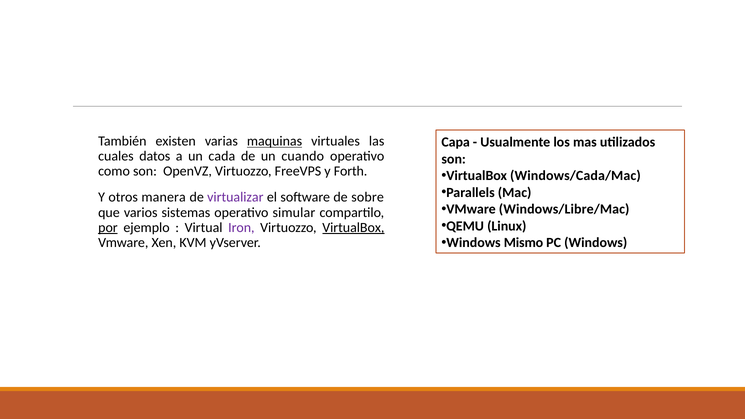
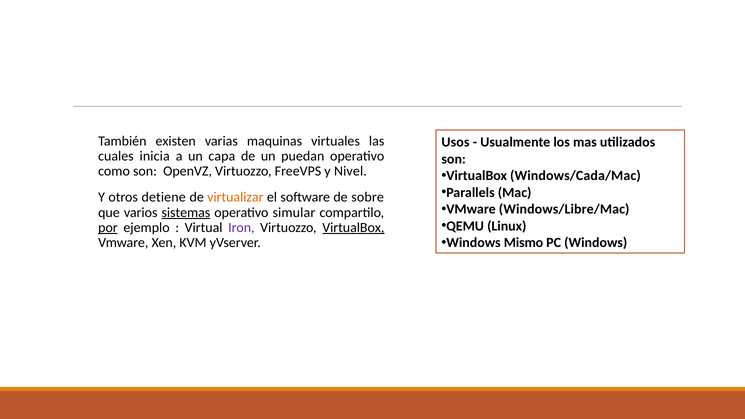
maquinas underline: present -> none (275, 141)
Capa: Capa -> Usos (456, 142)
datos: datos -> inicia (155, 156)
cada: cada -> capa (222, 156)
cuando: cuando -> puedan (303, 156)
Forth: Forth -> Nivel (350, 171)
manera: manera -> detiene (164, 197)
virtualizar colour: purple -> orange (235, 197)
sistemas underline: none -> present (186, 212)
